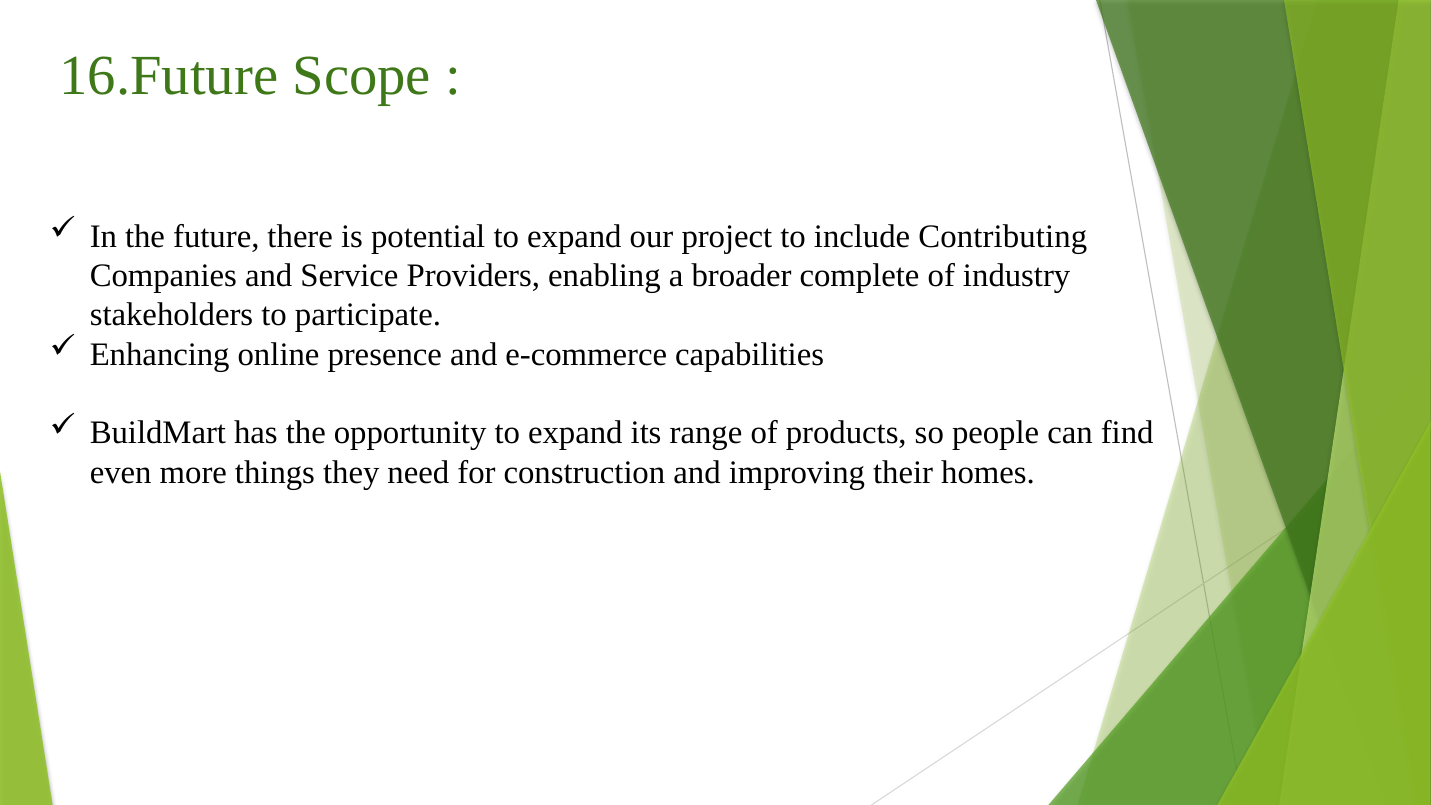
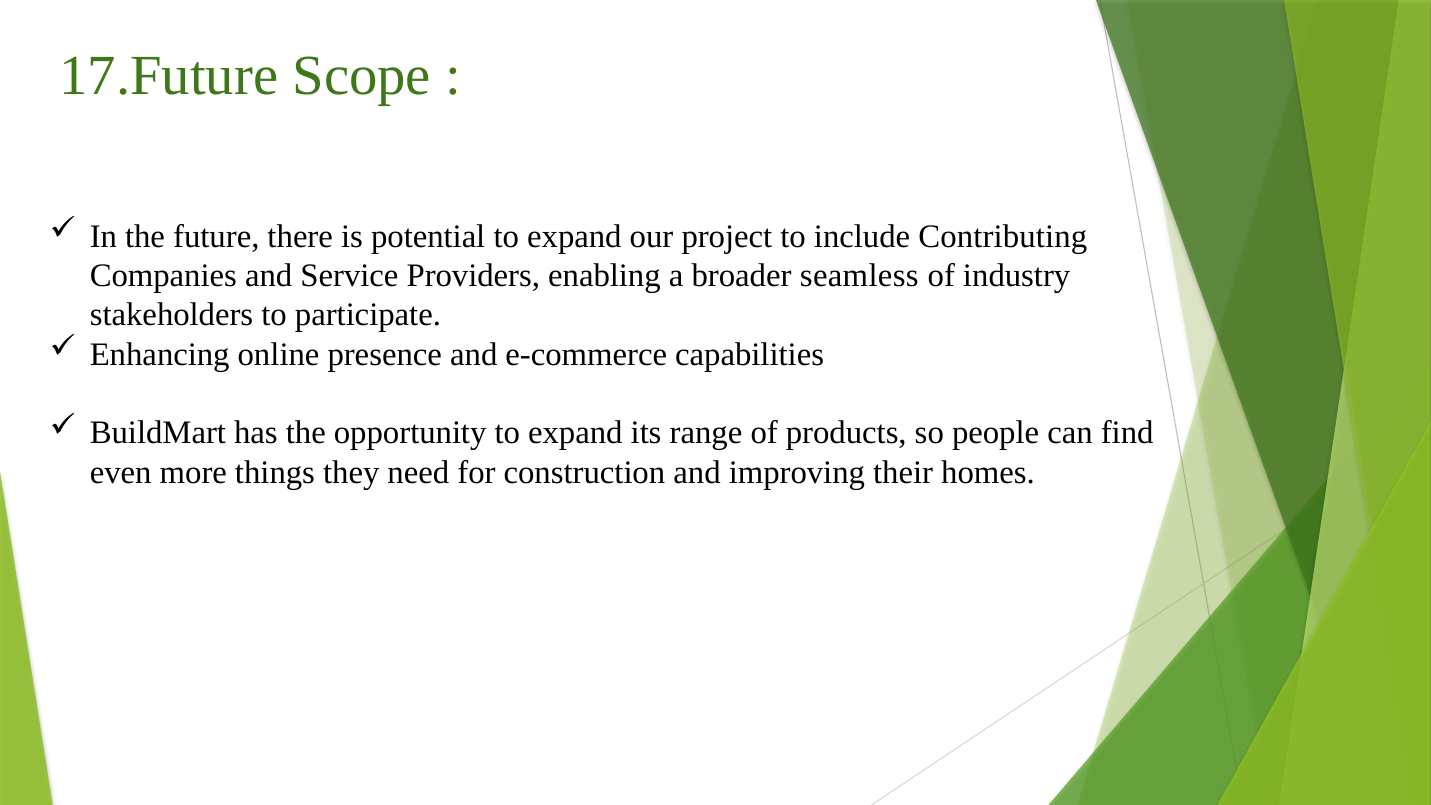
16.Future: 16.Future -> 17.Future (169, 75)
complete: complete -> seamless (859, 276)
